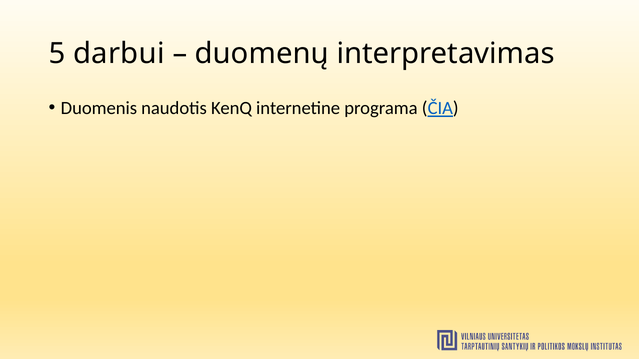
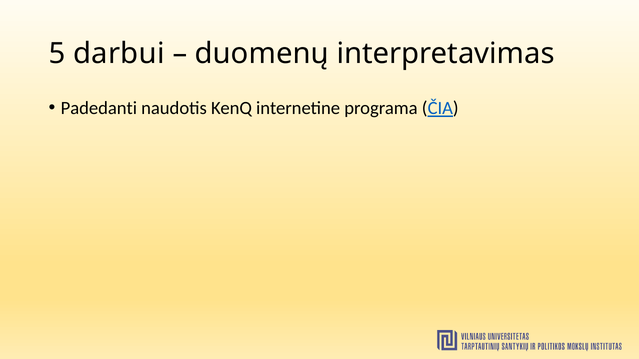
Duomenis: Duomenis -> Padedanti (99, 108)
